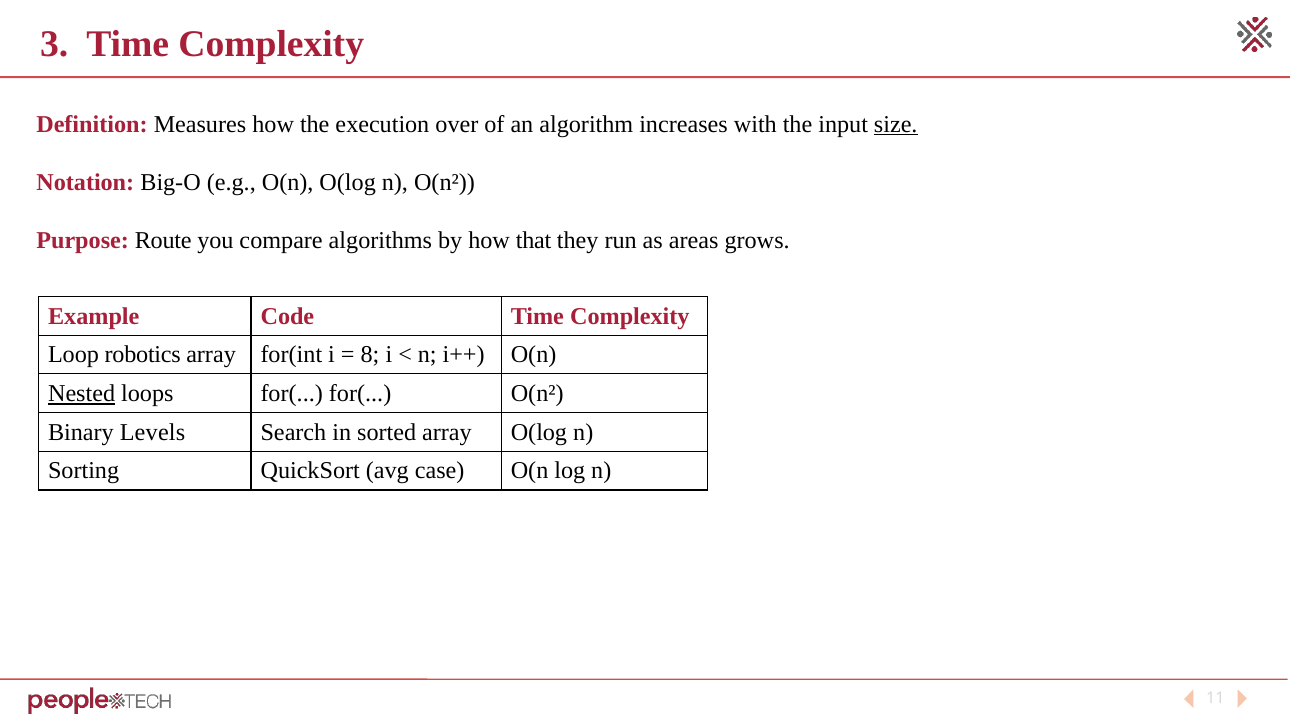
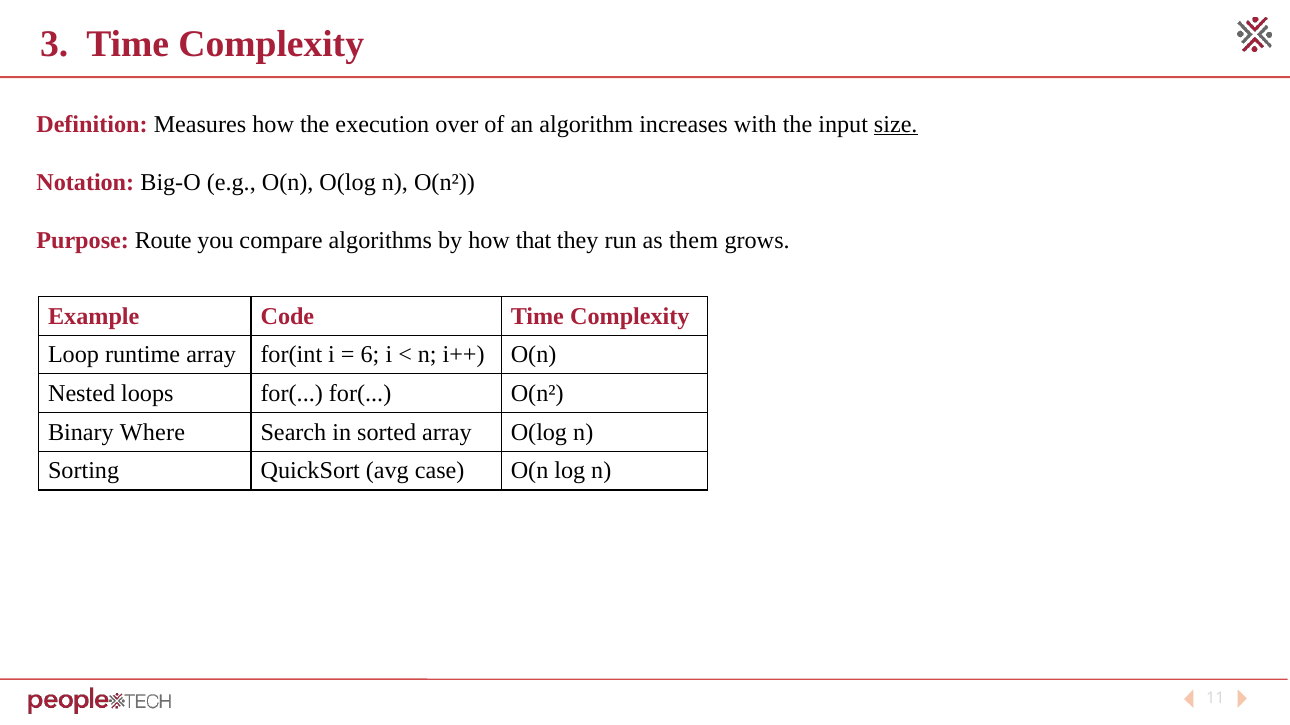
areas: areas -> them (694, 241)
robotics: robotics -> runtime (143, 355)
8: 8 -> 6 (370, 355)
Nested underline: present -> none (82, 394)
Levels: Levels -> Where (153, 433)
